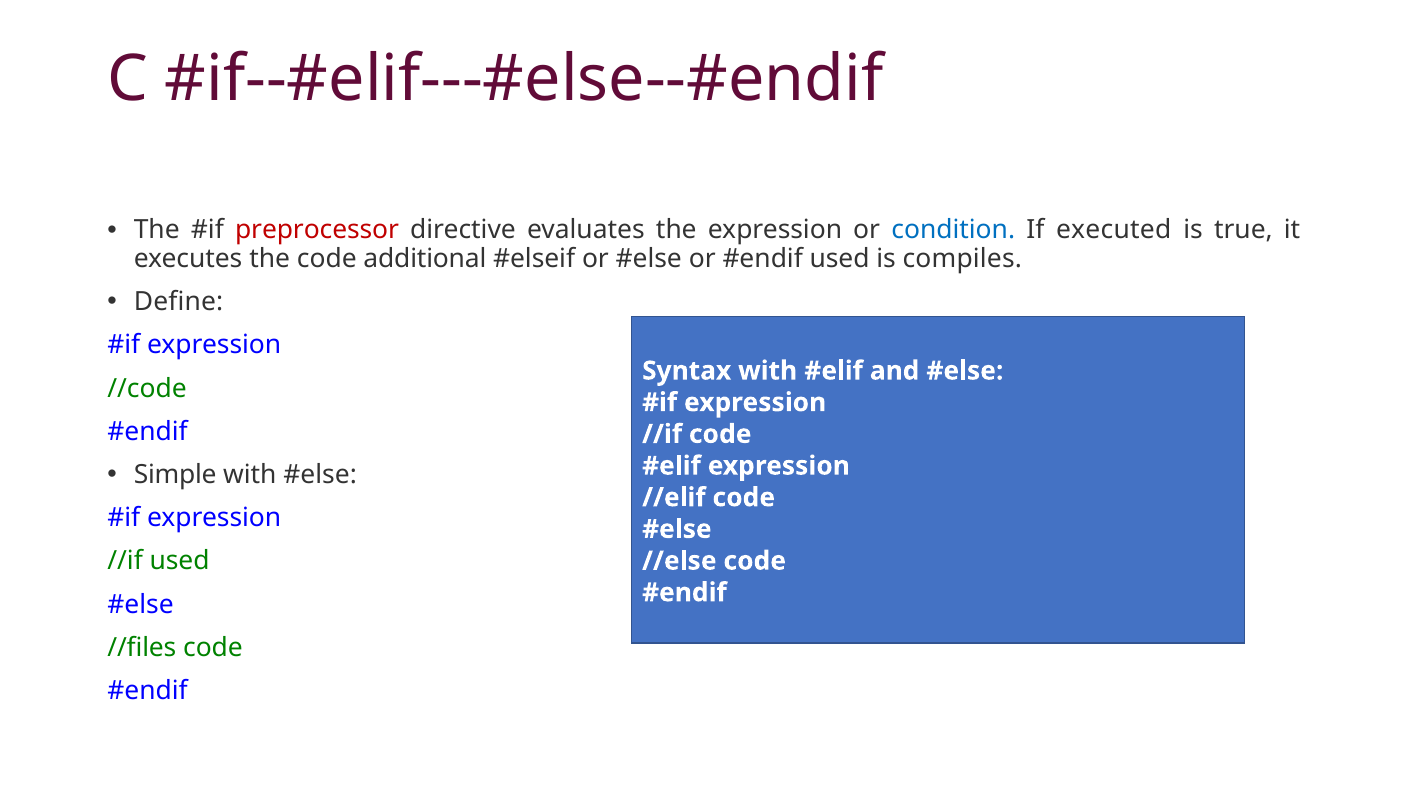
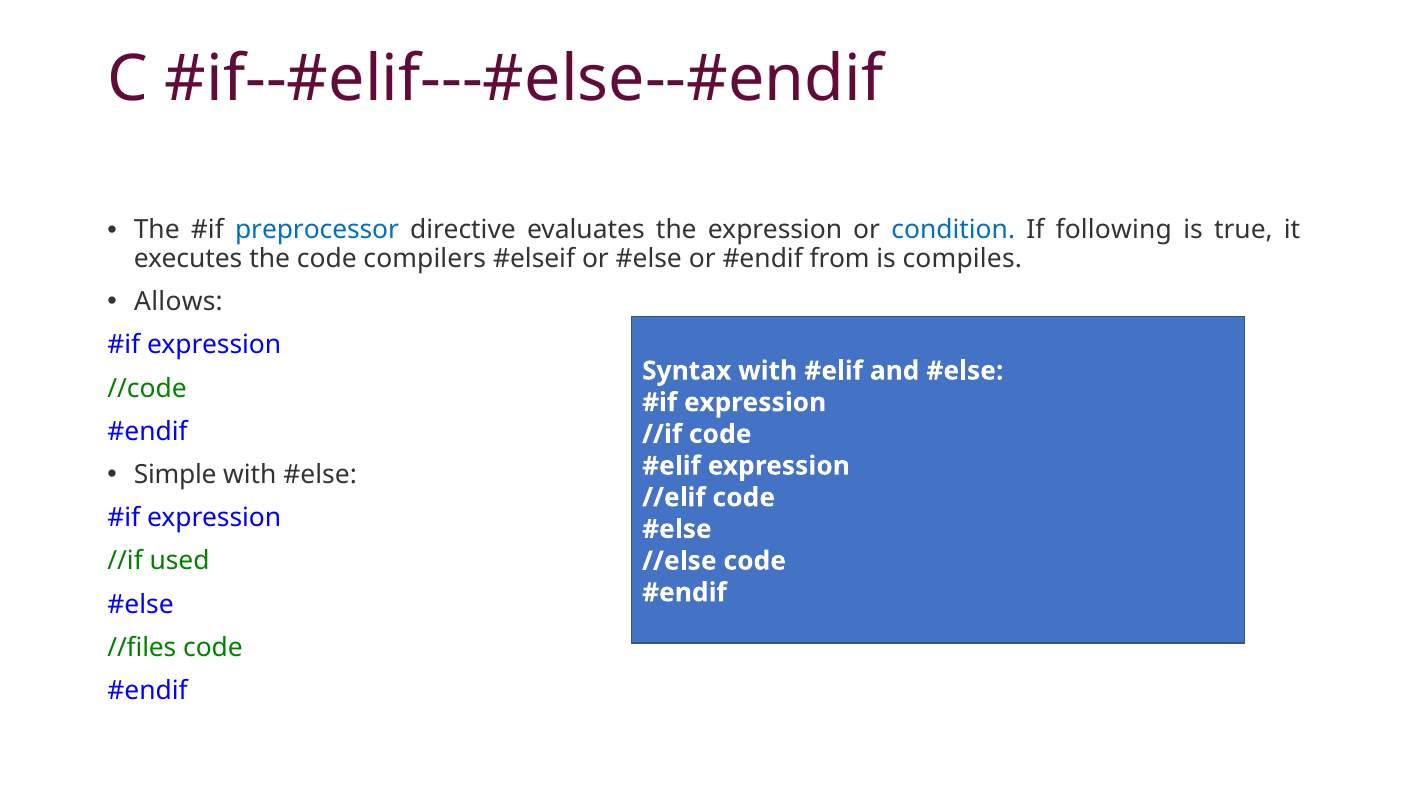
preprocessor colour: red -> blue (317, 230)
executed: executed -> following (1114, 230)
additional: additional -> compilers (425, 259)
used: used -> from (840, 259)
Define: Define -> Allows (179, 302)
